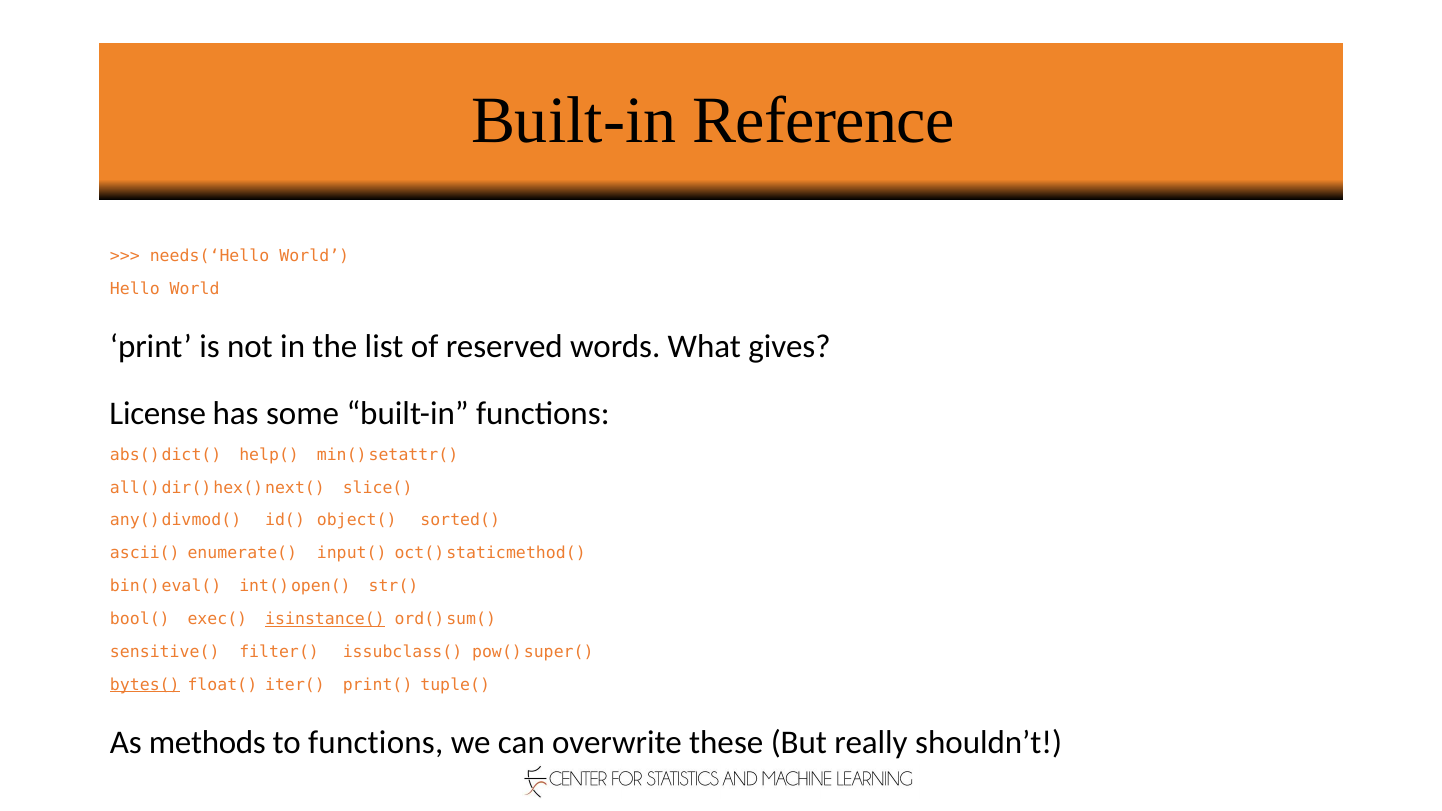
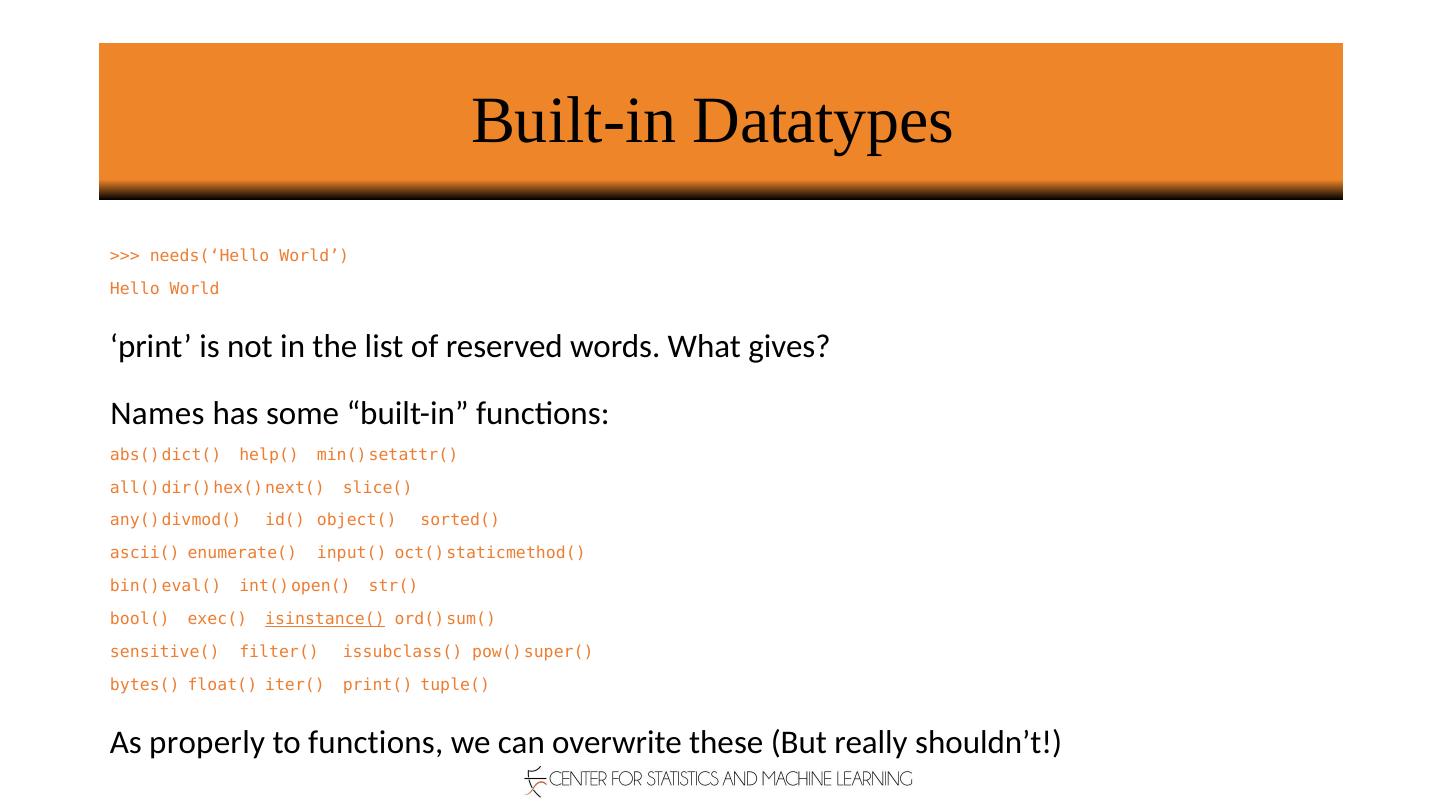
Reference: Reference -> Datatypes (823, 121)
License: License -> Names (157, 413)
bytes( underline: present -> none (145, 685)
methods: methods -> properly (207, 743)
